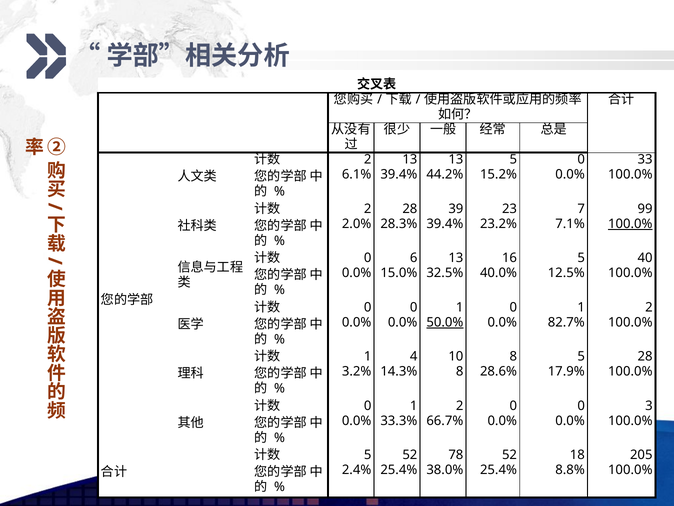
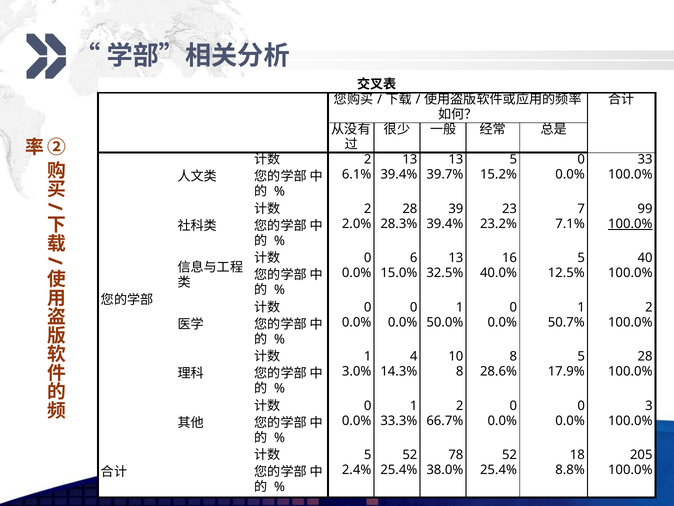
44.2%: 44.2% -> 39.7% (445, 174)
50.0% underline: present -> none (445, 322)
82.7%: 82.7% -> 50.7% (566, 322)
3.2%: 3.2% -> 3.0% (357, 371)
